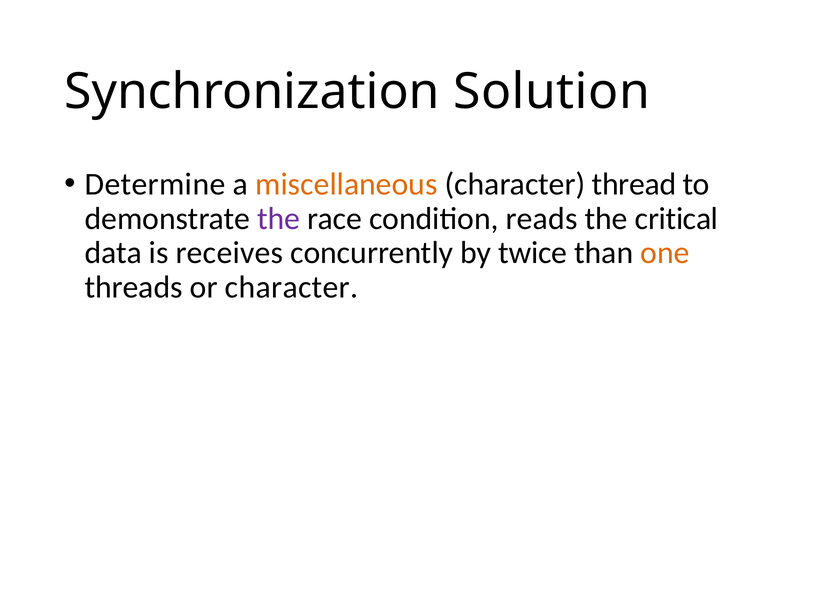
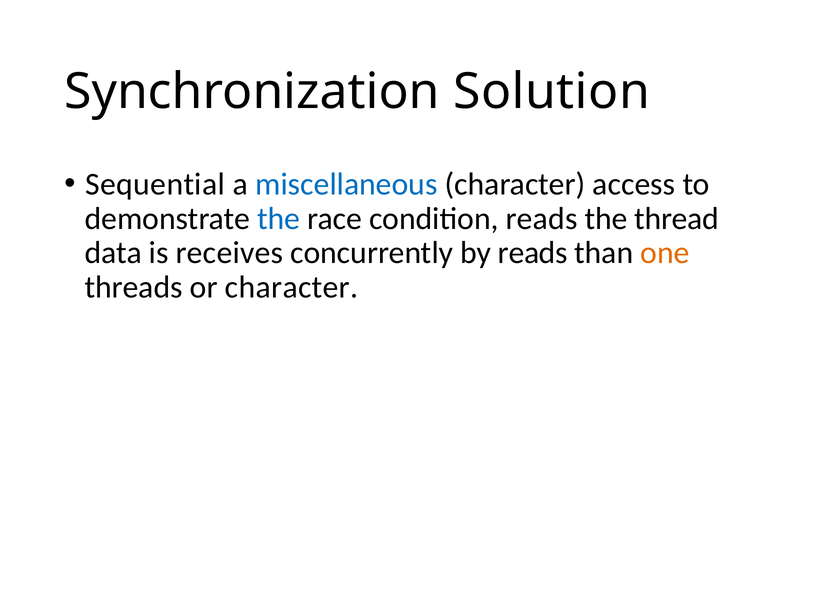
Determine: Determine -> Sequential (155, 184)
miscellaneous colour: orange -> blue (346, 184)
thread: thread -> access (634, 184)
the colour: purple -> blue (279, 218)
critical: critical -> thread (677, 218)
by twice: twice -> reads (533, 253)
